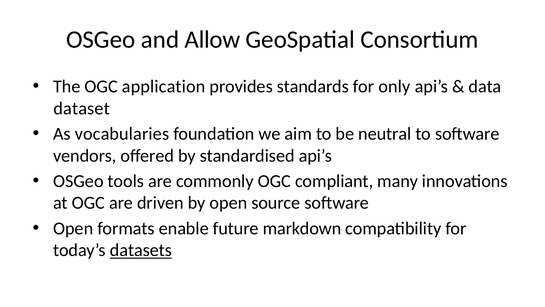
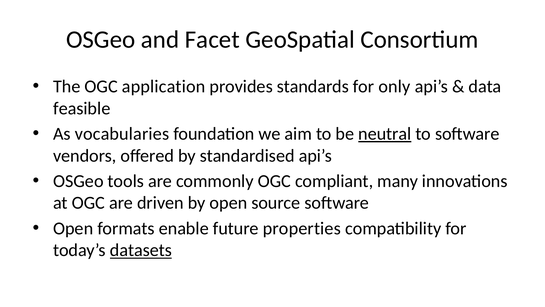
Allow: Allow -> Facet (212, 40)
dataset: dataset -> feasible (82, 108)
neutral underline: none -> present (385, 134)
markdown: markdown -> properties (302, 228)
